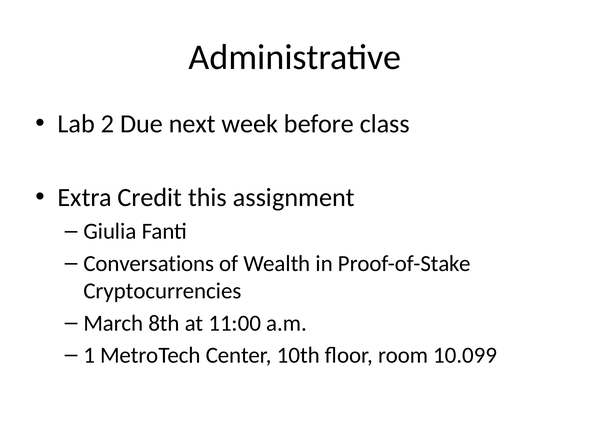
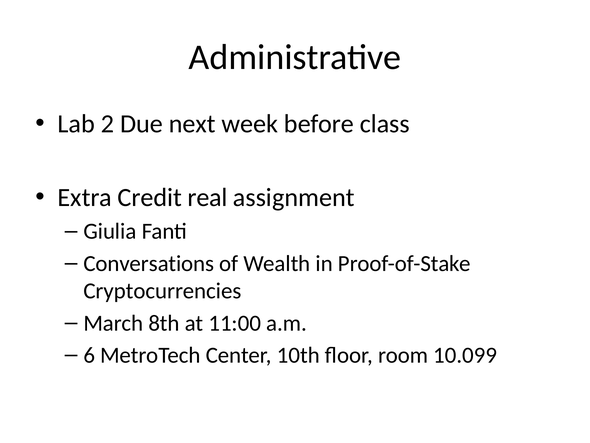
this: this -> real (208, 197)
1: 1 -> 6 (89, 355)
